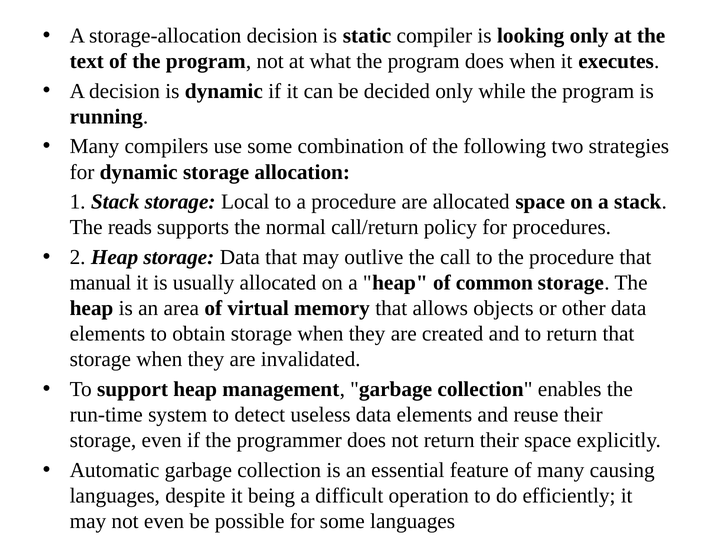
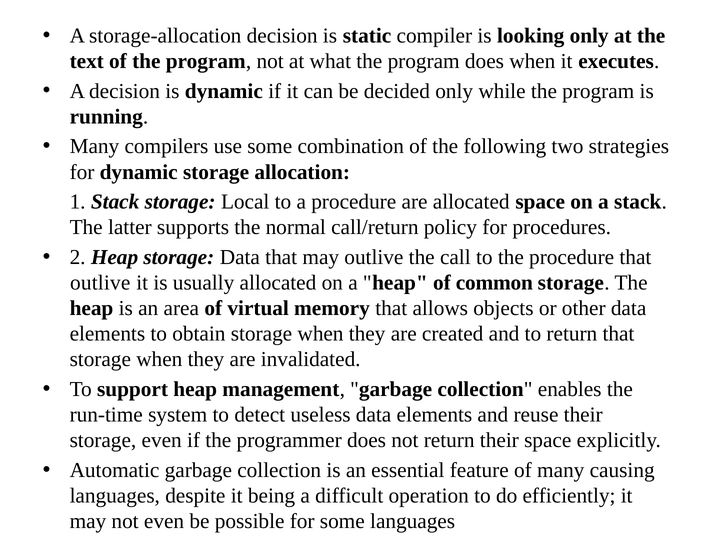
reads: reads -> latter (130, 228)
manual: manual -> outlive (100, 283)
